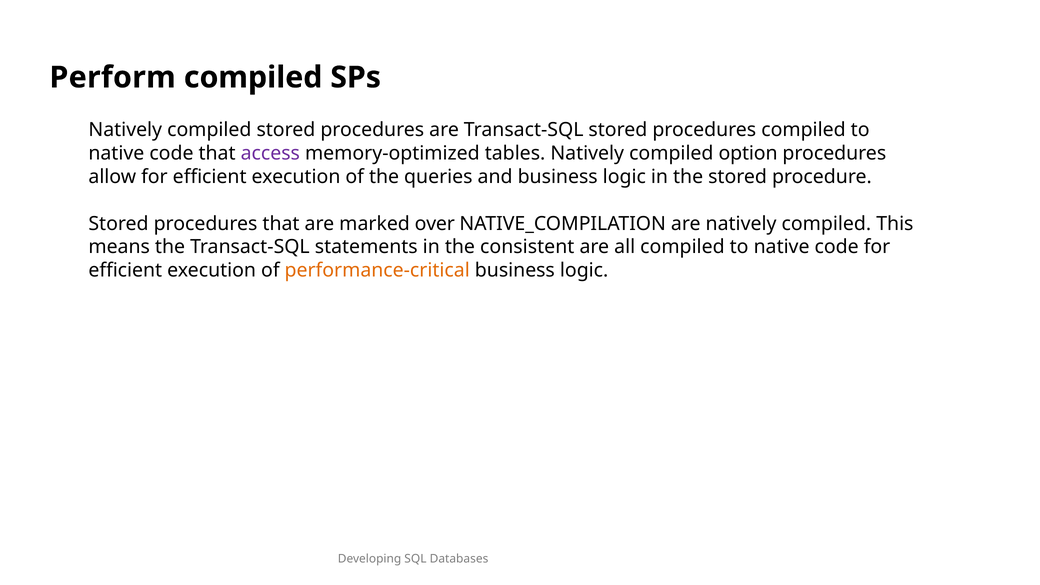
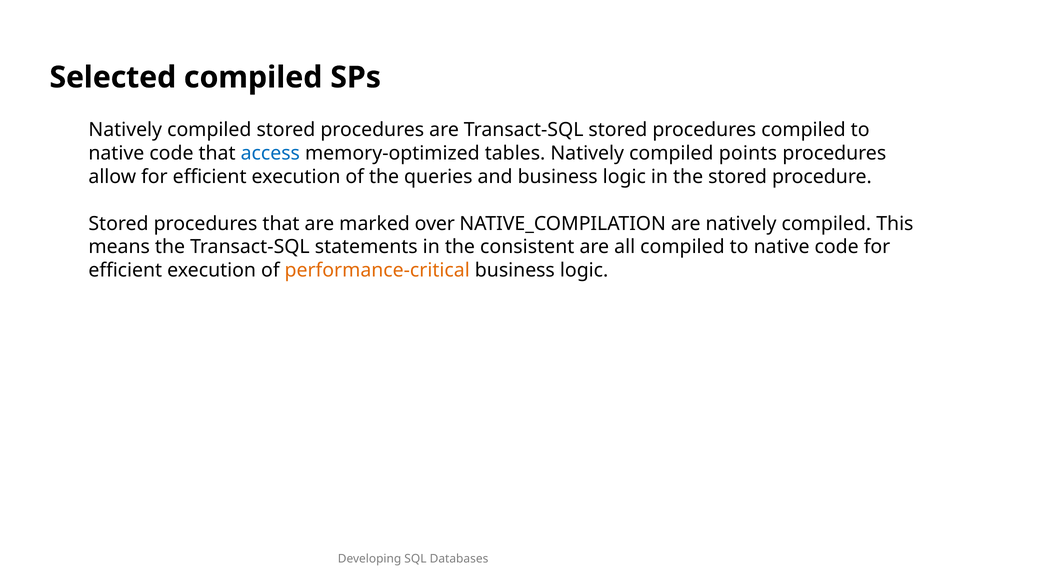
Perform: Perform -> Selected (113, 77)
access colour: purple -> blue (270, 153)
option: option -> points (748, 153)
